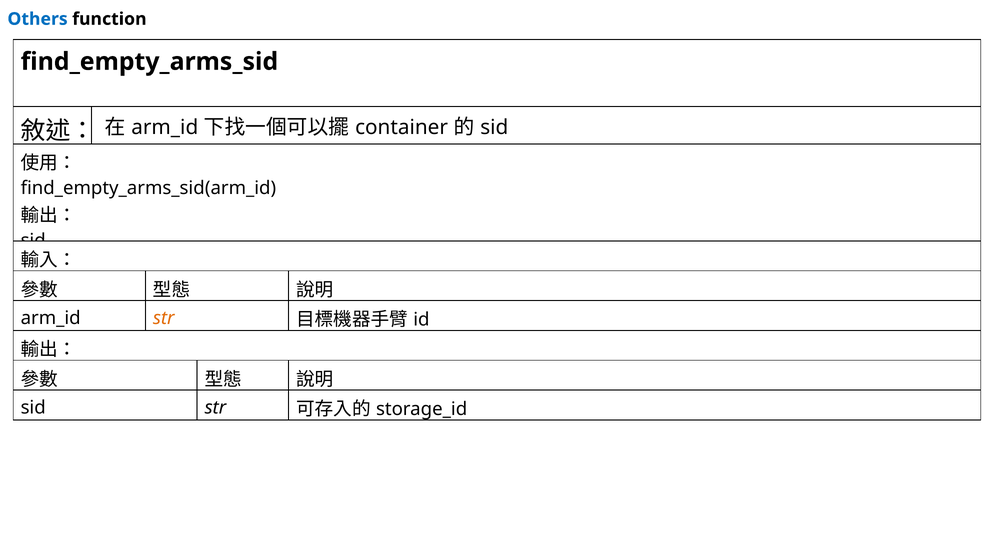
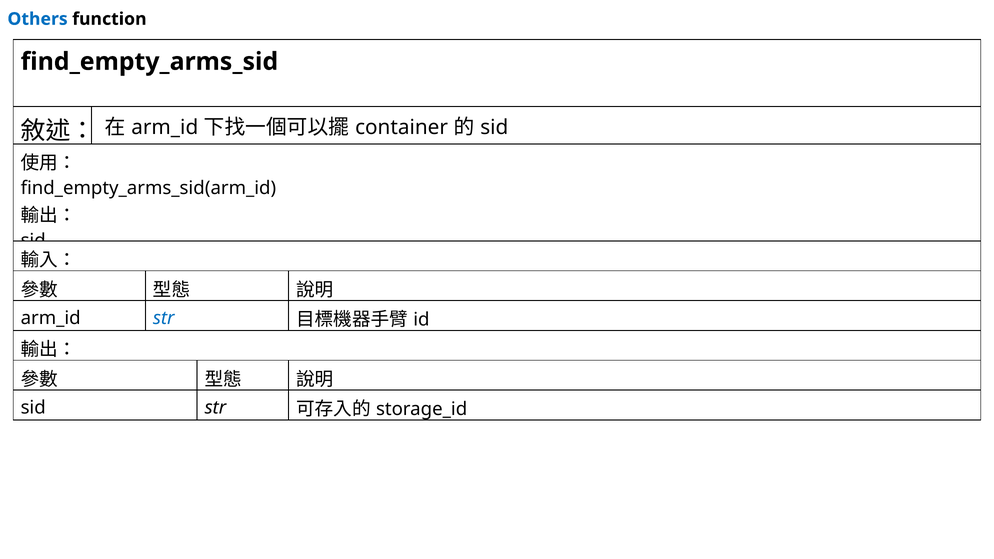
str colour: orange -> blue (164, 318)
